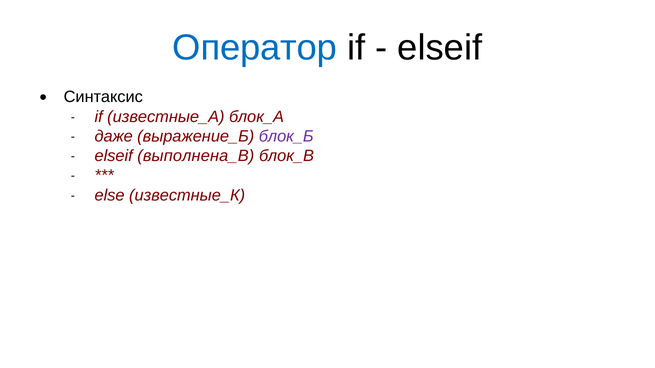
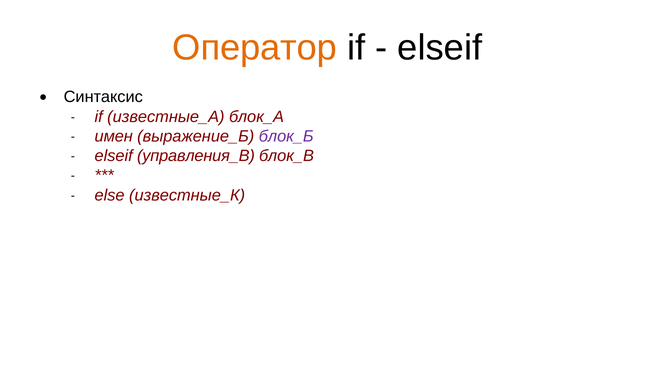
Оператор colour: blue -> orange (255, 48)
даже: даже -> имен (114, 136)
выполнена_В: выполнена_В -> управления_В (196, 156)
